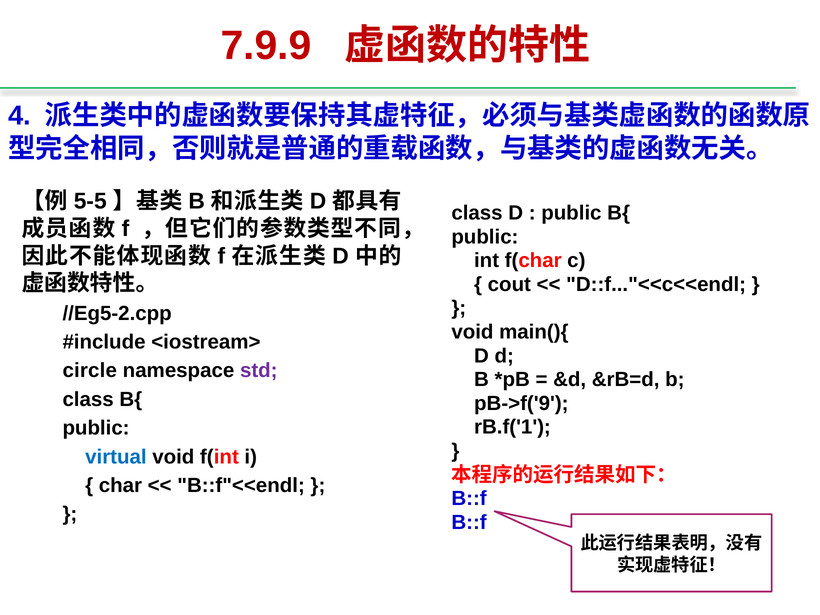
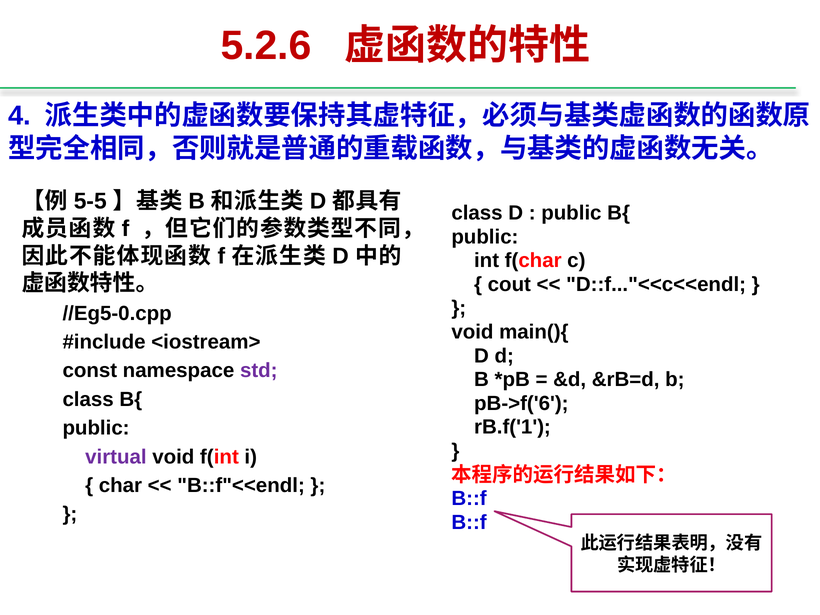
7.9.9: 7.9.9 -> 5.2.6 (266, 46)
//Eg5-2.cpp: //Eg5-2.cpp -> //Eg5-0.cpp (117, 313)
circle: circle -> const (90, 371)
pB->f('9: pB->f('9 -> pB->f('6 (521, 403)
virtual colour: blue -> purple (116, 457)
